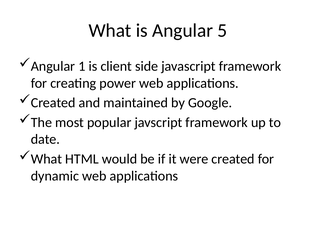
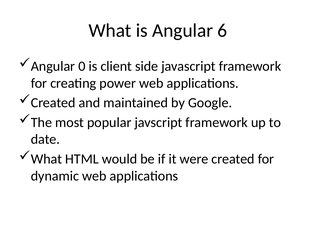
5: 5 -> 6 (222, 31)
1: 1 -> 0 (82, 66)
